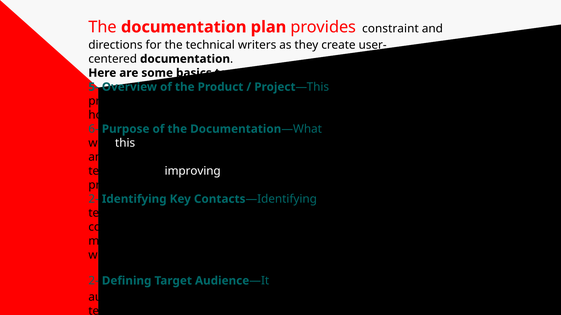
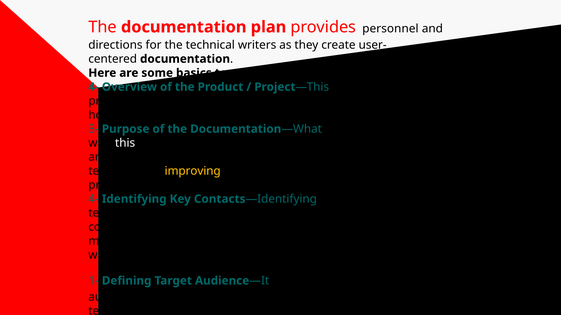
constraint: constraint -> personnel (390, 29)
5-: 5- -> 4- (94, 87)
6-: 6- -> 3- (94, 129)
improving colour: white -> yellow (193, 171)
2-: 2- -> 4- (94, 199)
2-: 2- -> 1- (94, 281)
